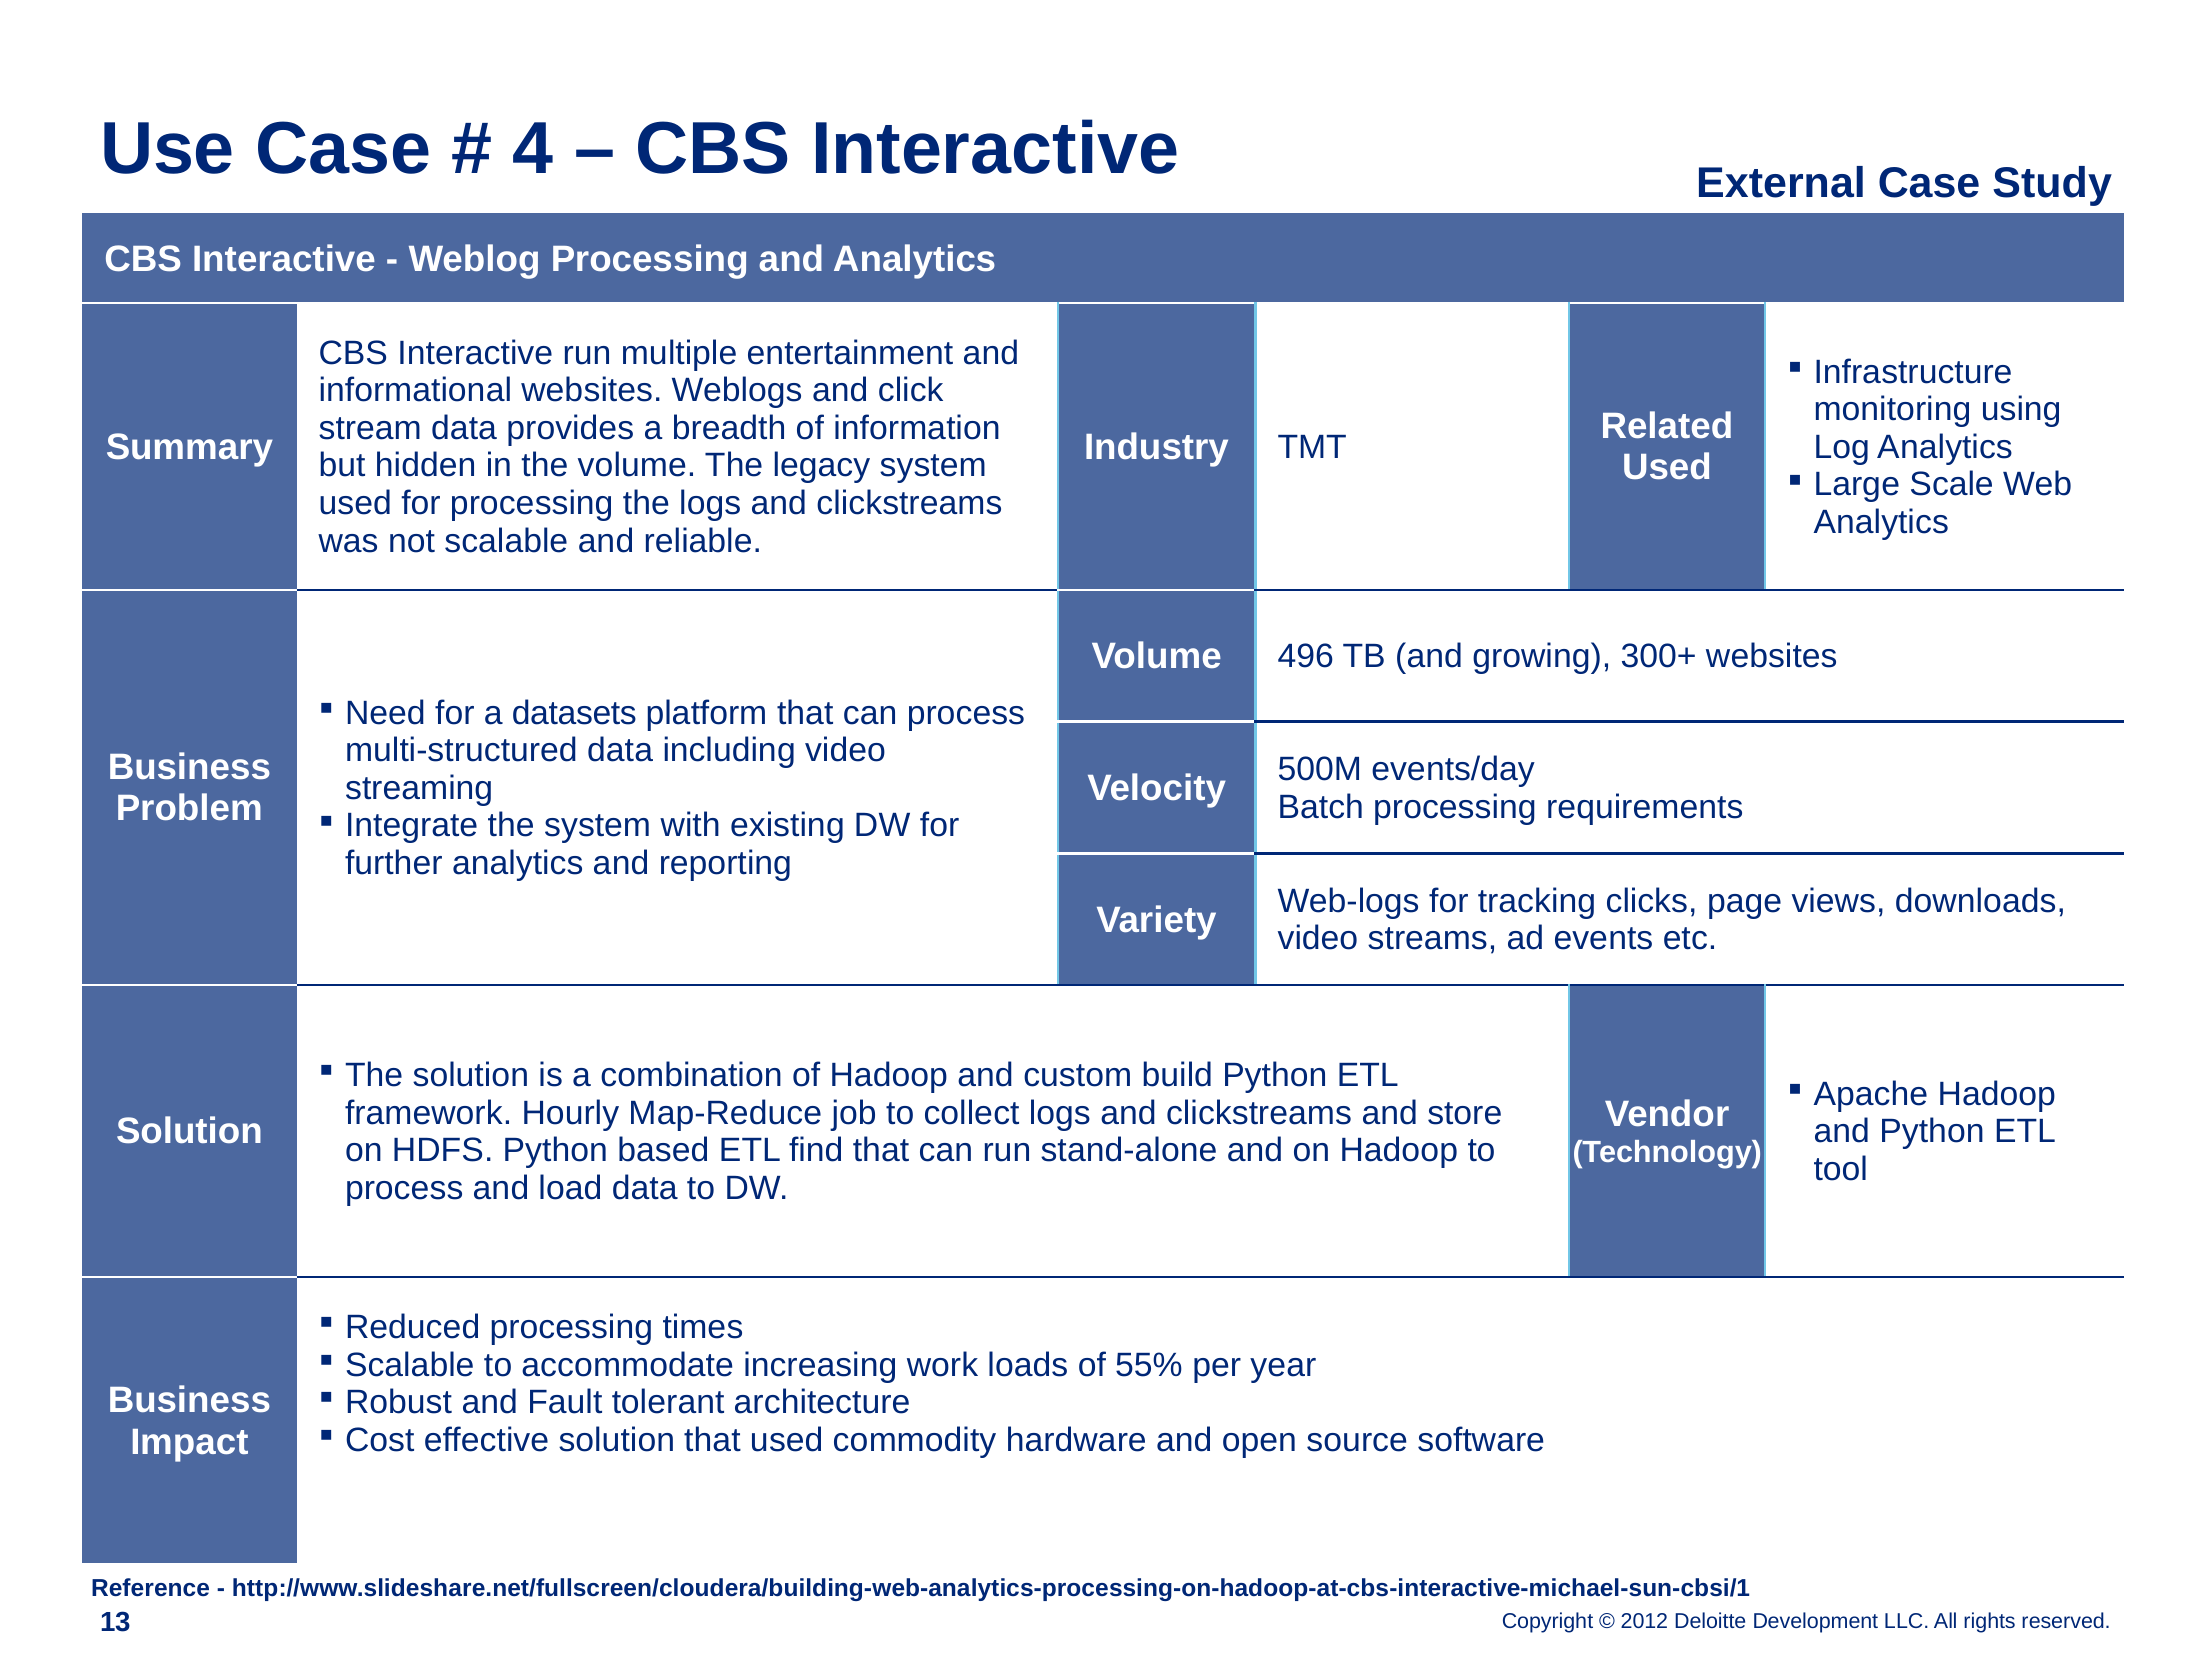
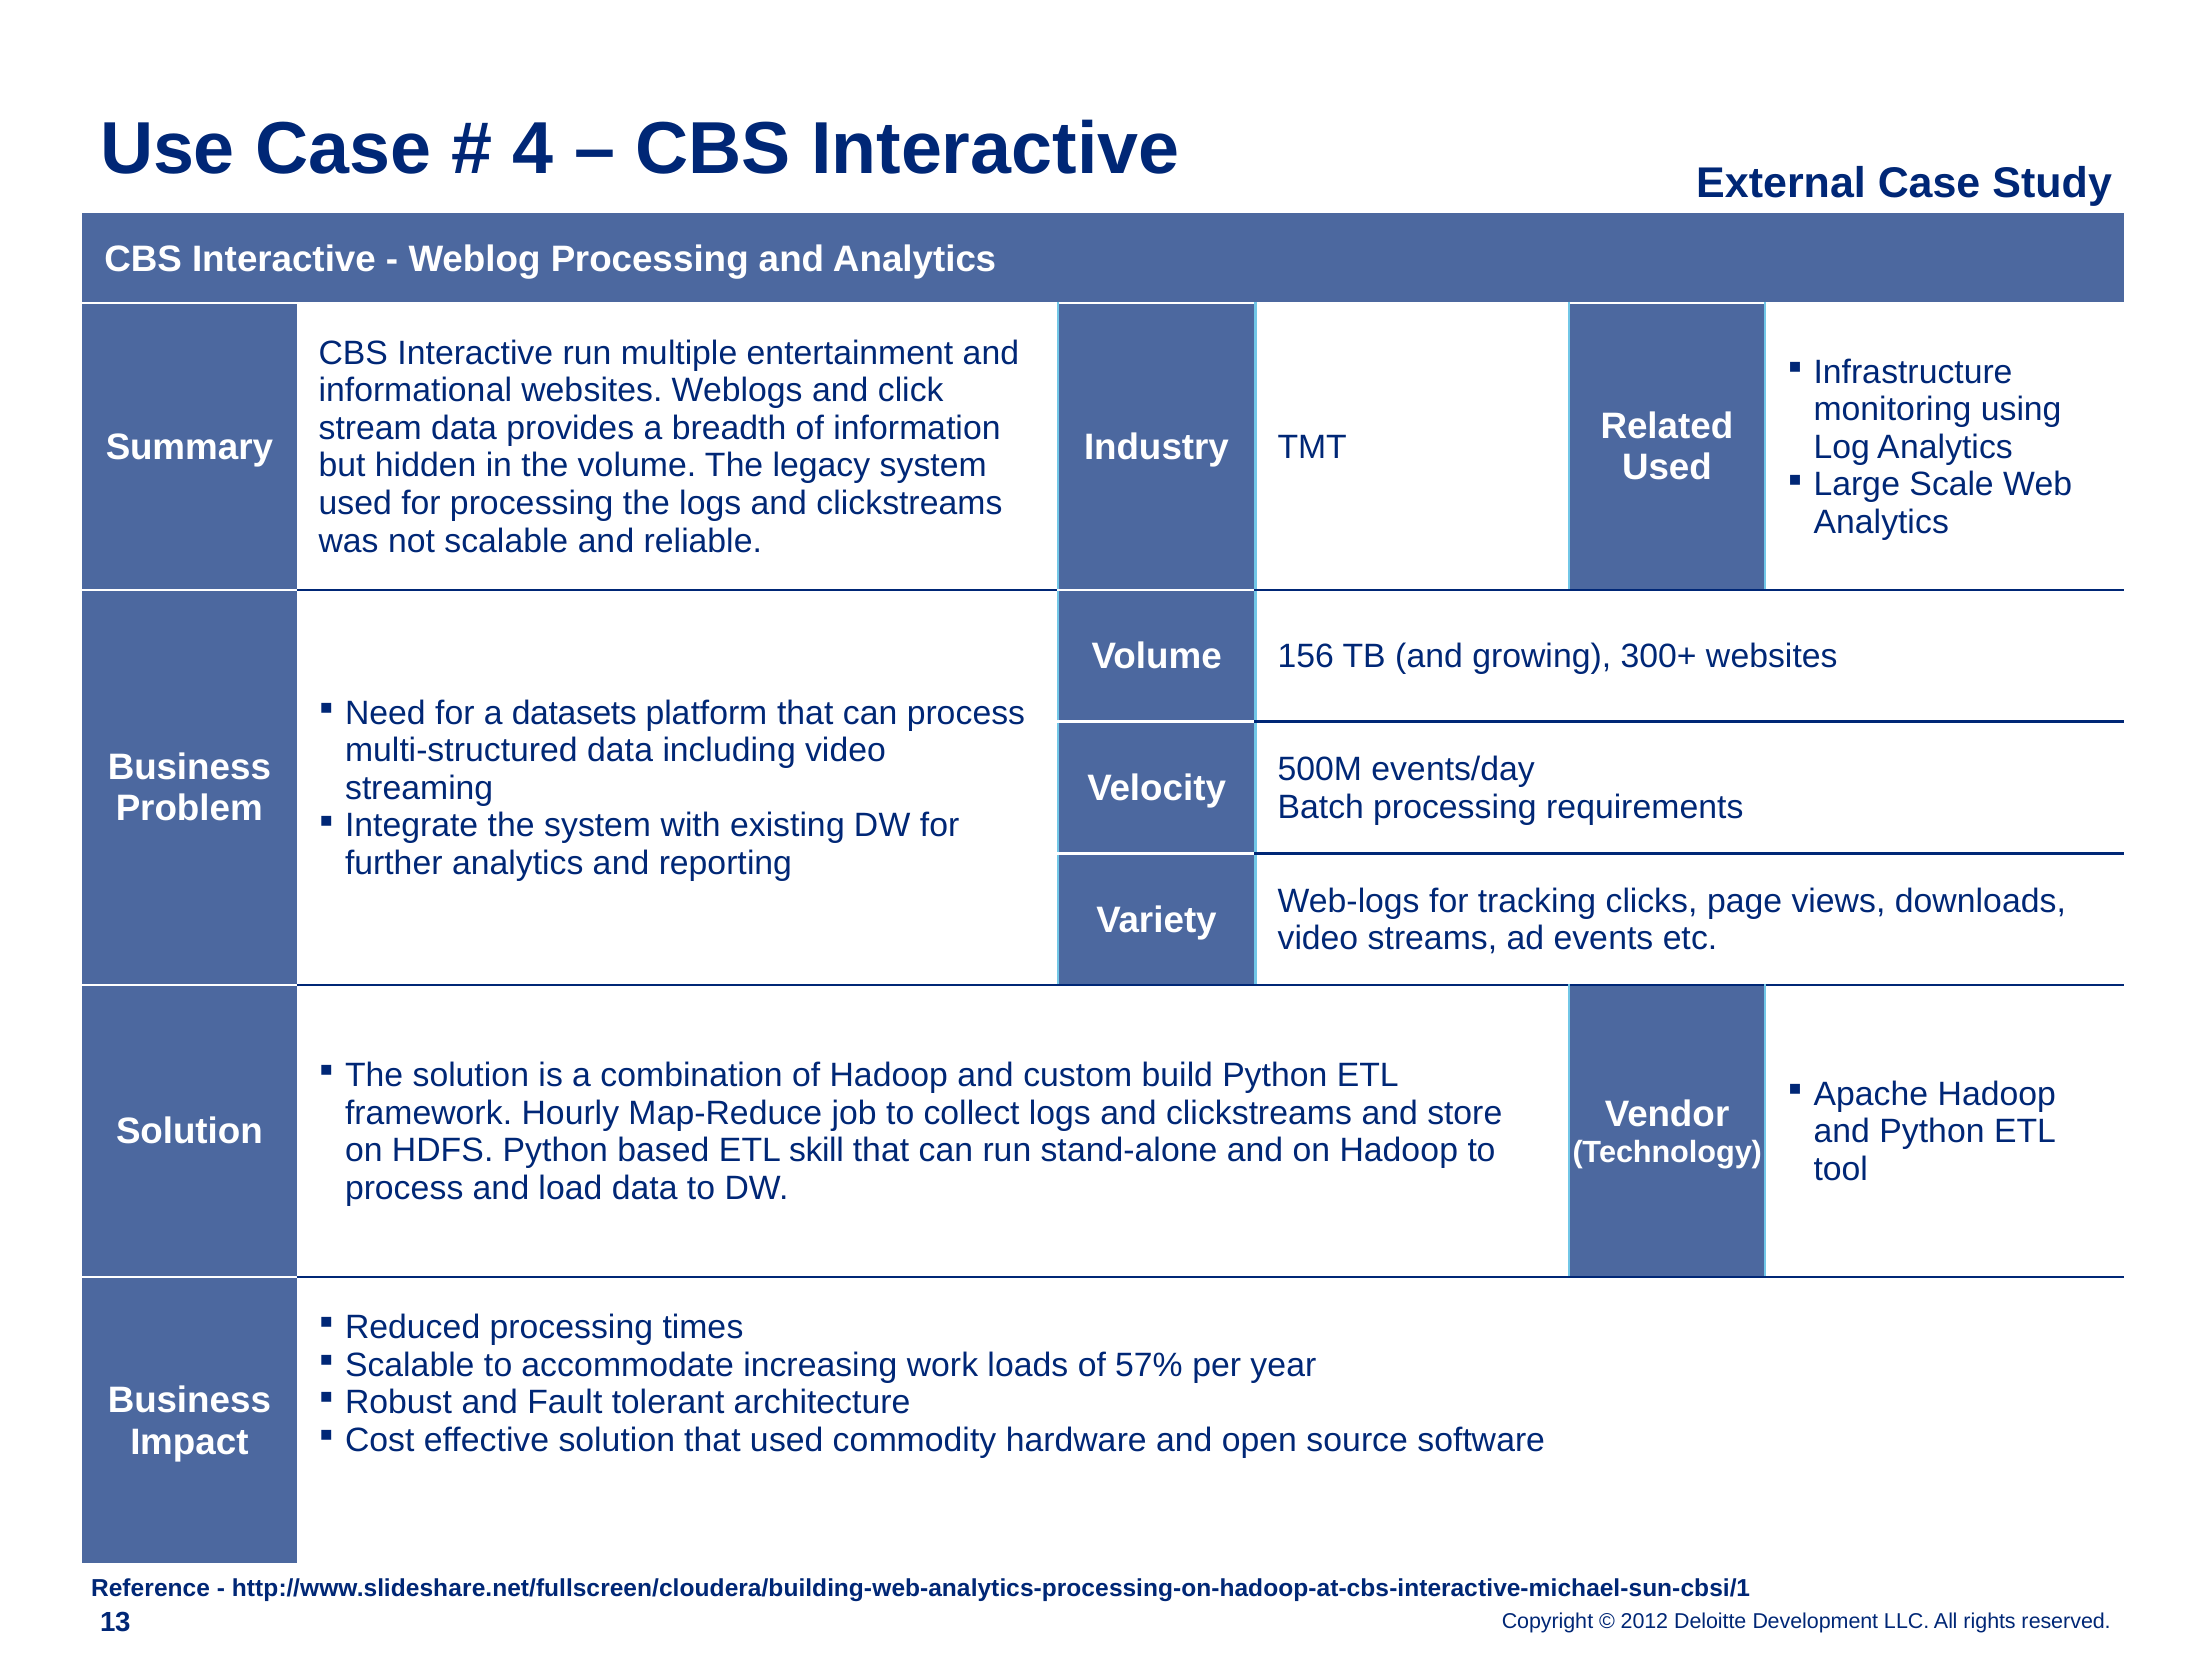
496: 496 -> 156 (1306, 656)
find: find -> skill (816, 1151)
55%: 55% -> 57% (1149, 1365)
